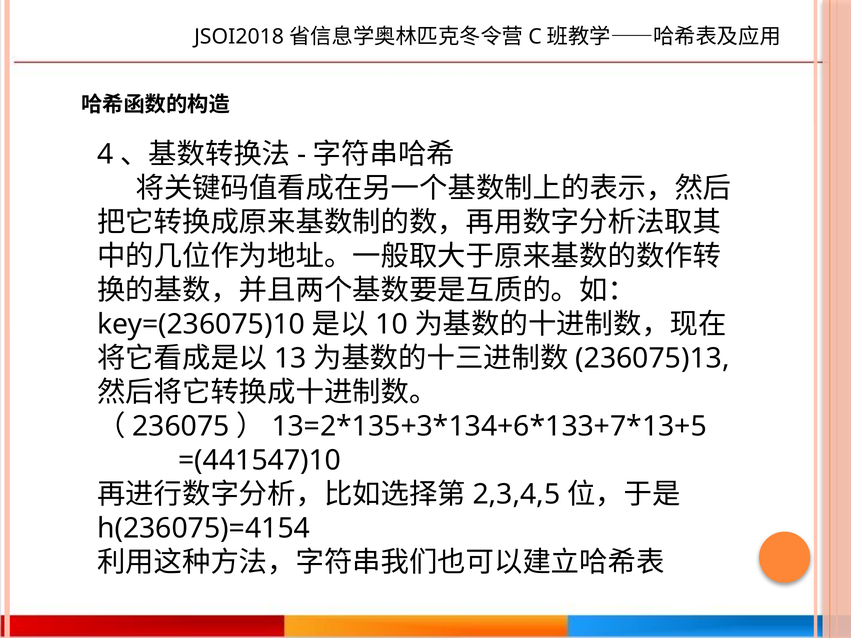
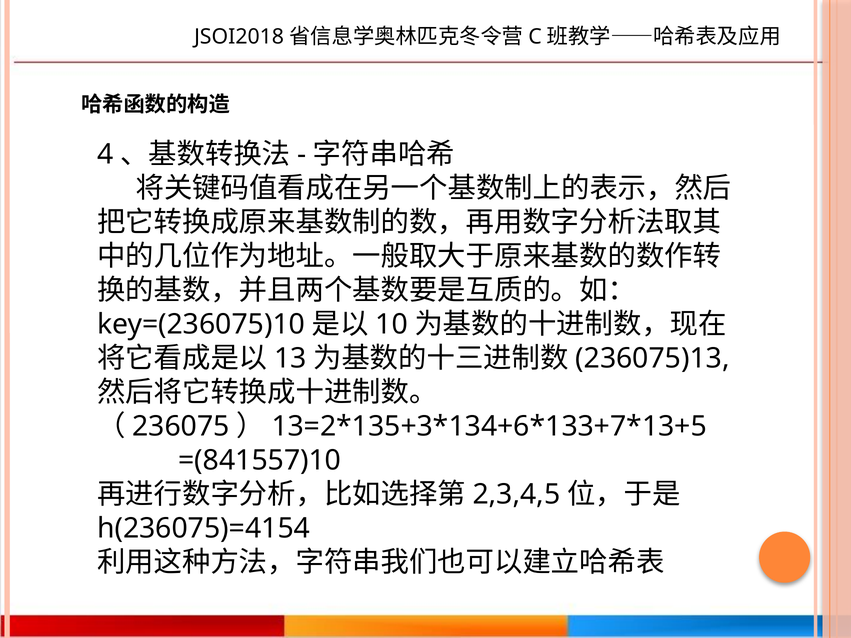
=(441547)10: =(441547)10 -> =(841557)10 (260, 461)
